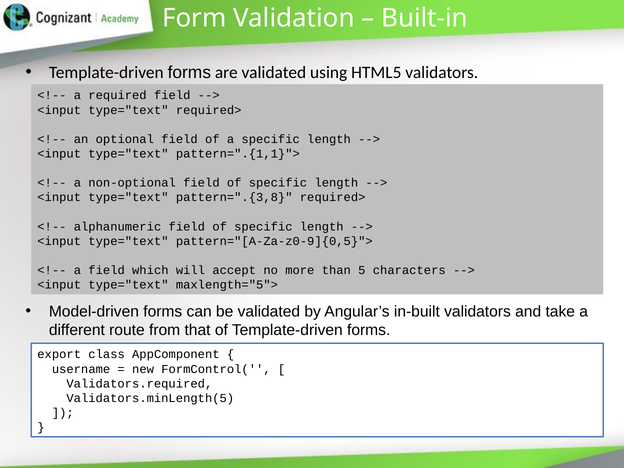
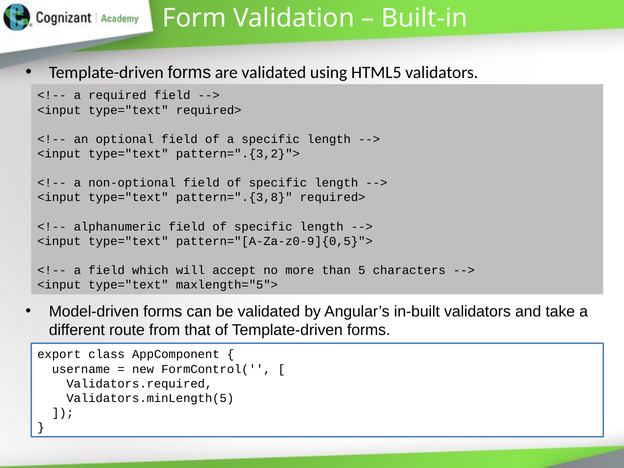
pattern=".{1,1}">: pattern=".{1,1}"> -> pattern=".{3,2}"> (238, 154)
